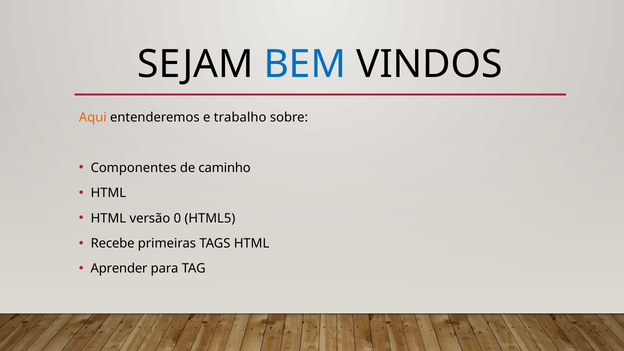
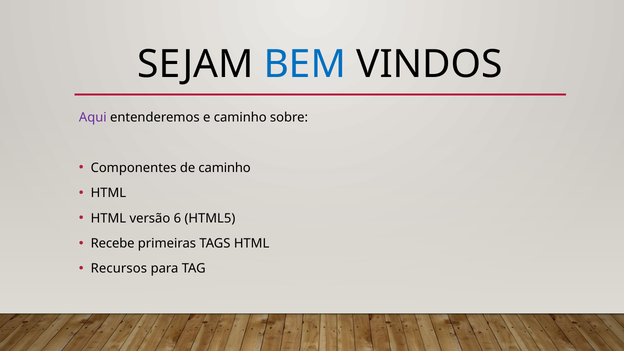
Aqui colour: orange -> purple (93, 117)
e trabalho: trabalho -> caminho (240, 117)
0: 0 -> 6 (177, 218)
Aprender: Aprender -> Recursos (119, 269)
